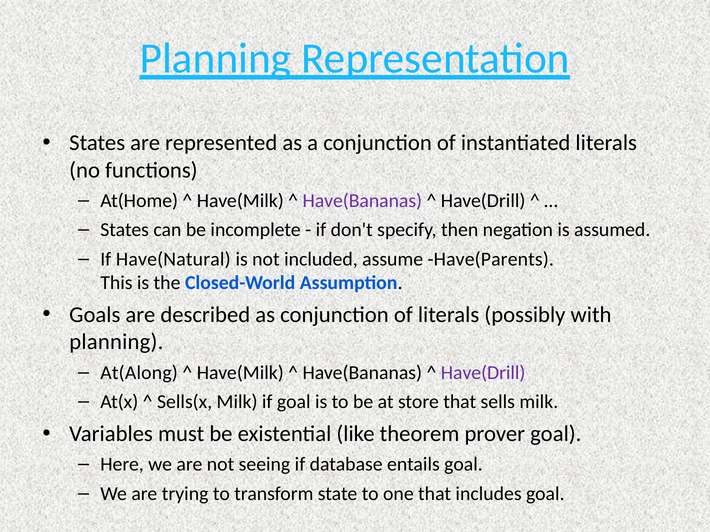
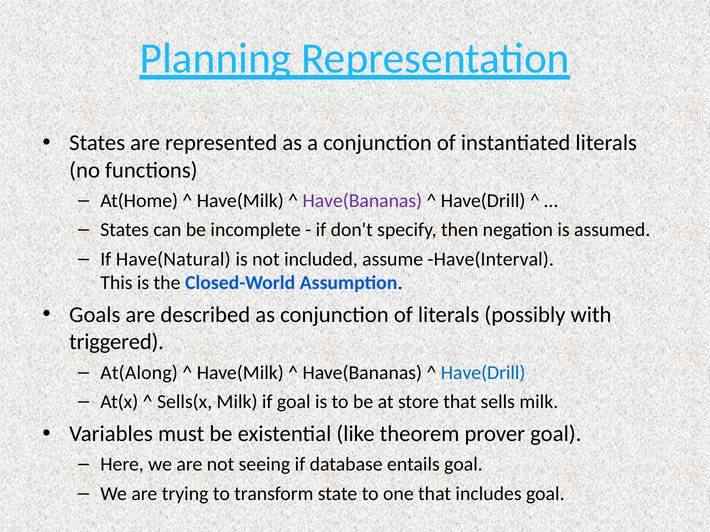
Have(Parents: Have(Parents -> Have(Interval (491, 259)
planning: planning -> triggered (117, 342)
Have(Drill colour: purple -> blue (483, 373)
